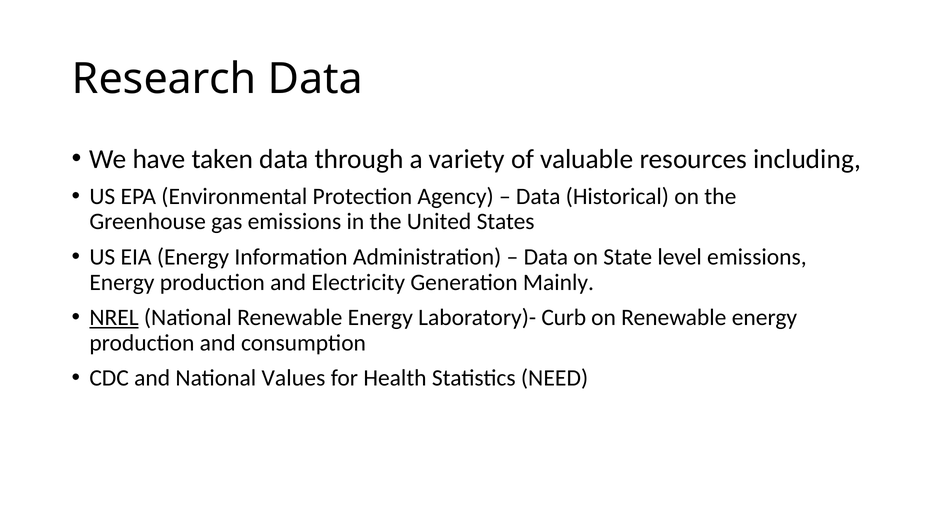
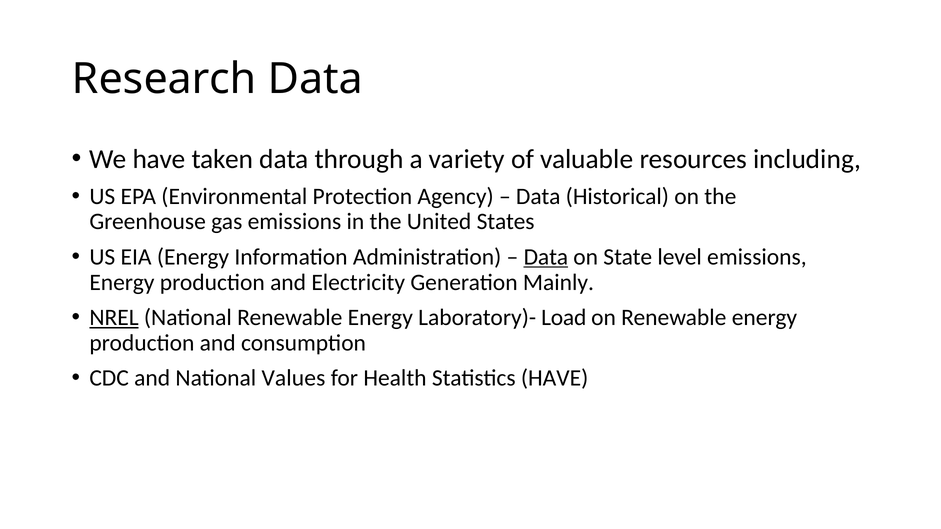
Data underline: none -> present (546, 257)
Curb: Curb -> Load (564, 318)
Statistics NEED: NEED -> HAVE (555, 378)
